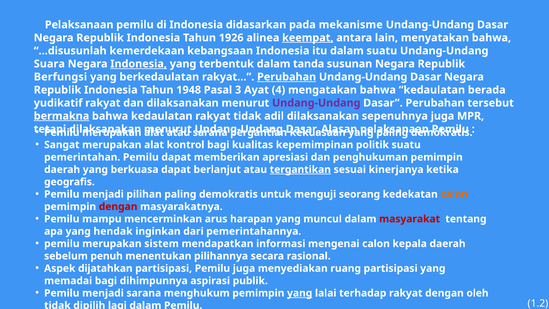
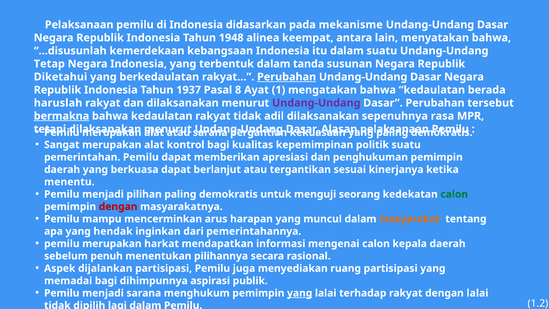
1926: 1926 -> 1948 (231, 38)
keempat underline: present -> none (308, 38)
Suara: Suara -> Tetap (49, 64)
Indonesia underline: present -> none (139, 64)
Berfungsi: Berfungsi -> Diketahui (61, 77)
1948: 1948 -> 1937 (189, 90)
3: 3 -> 8 (238, 90)
4: 4 -> 1 (278, 90)
yudikatif: yudikatif -> haruslah (58, 103)
sepenuhnya juga: juga -> rasa (442, 116)
tergantikan underline: present -> none (300, 169)
geografis: geografis -> menentu (69, 182)
calon colour: orange -> green (454, 194)
masyarakat colour: red -> orange (410, 219)
sistem: sistem -> harkat (162, 244)
dijatahkan: dijatahkan -> dijalankan (105, 268)
dengan oleh: oleh -> lalai (477, 293)
